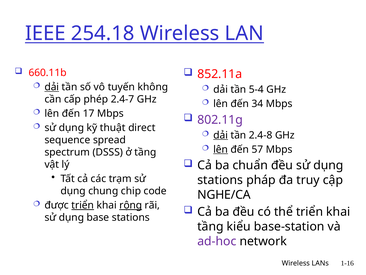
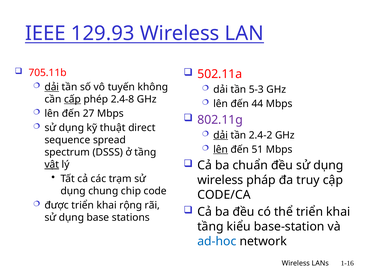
254.18: 254.18 -> 129.93 (103, 33)
660.11b: 660.11b -> 705.11b (48, 73)
852.11a: 852.11a -> 502.11a (220, 74)
5-4: 5-4 -> 5-3 (256, 89)
cấp underline: none -> present (72, 99)
2.4-7: 2.4-7 -> 2.4-8 (122, 99)
34: 34 -> 44 (257, 104)
17: 17 -> 27 (89, 113)
2.4-8: 2.4-8 -> 2.4-2 (261, 135)
57: 57 -> 51 (257, 149)
vật underline: none -> present (52, 164)
stations: stations -> wireless (220, 180)
NGHE/CA: NGHE/CA -> CODE/CA (224, 194)
triển underline: present -> none (83, 205)
rộng underline: present -> none (131, 205)
ad-hoc colour: purple -> blue (217, 241)
